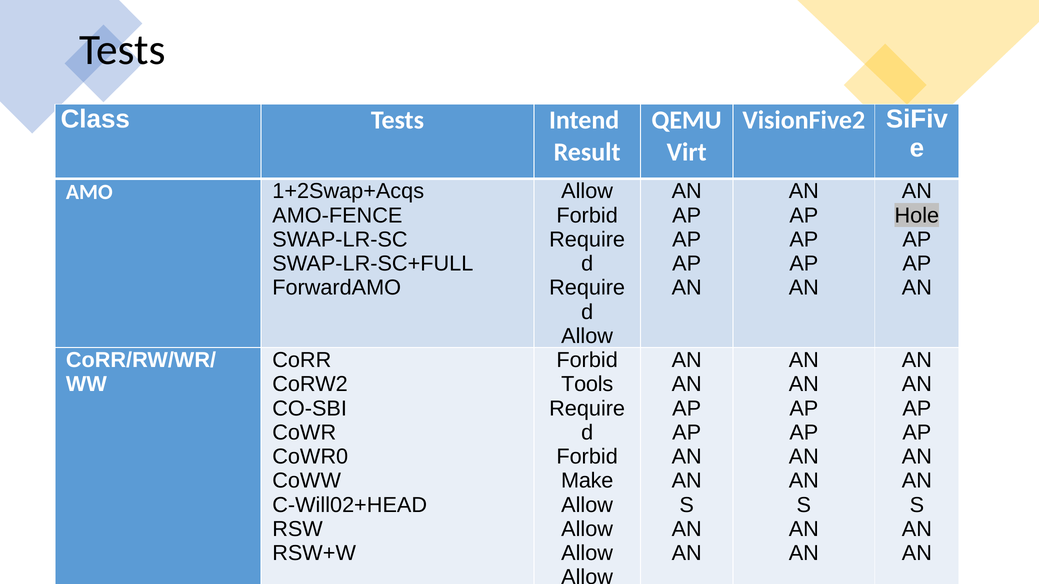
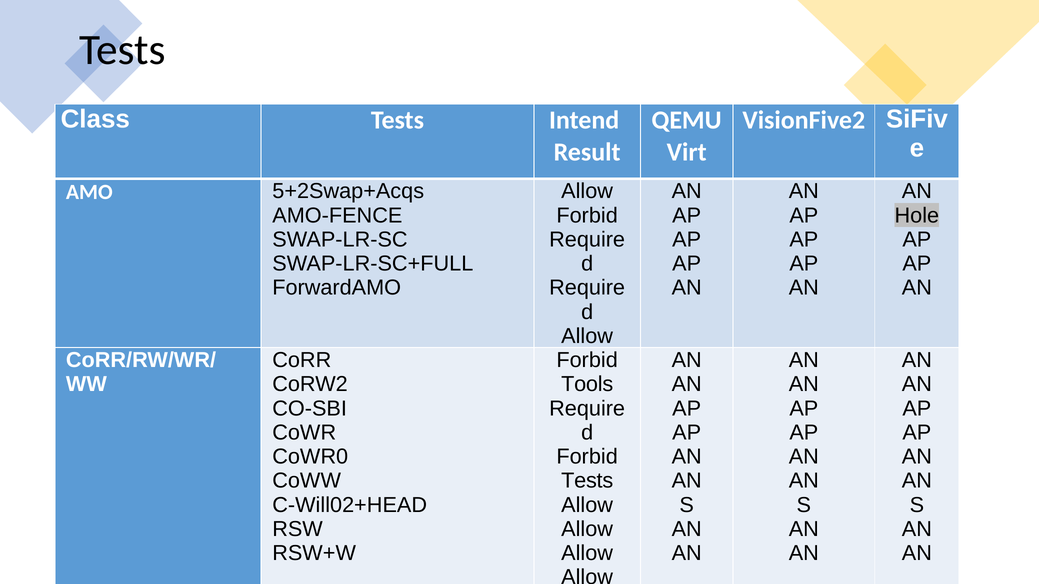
1+2Swap+Acqs: 1+2Swap+Acqs -> 5+2Swap+Acqs (348, 191)
Make: Make -> Tests (587, 481)
